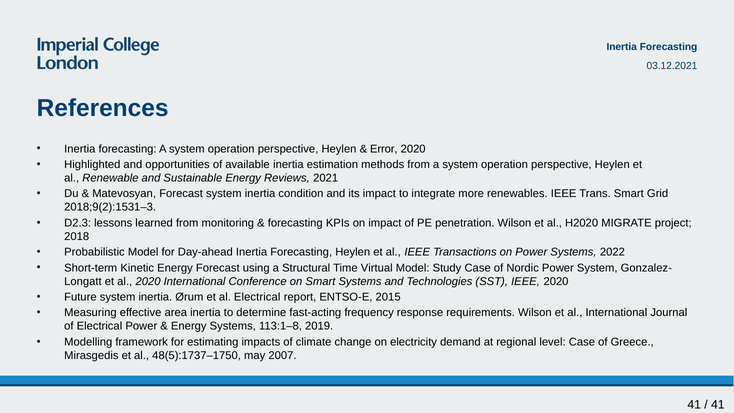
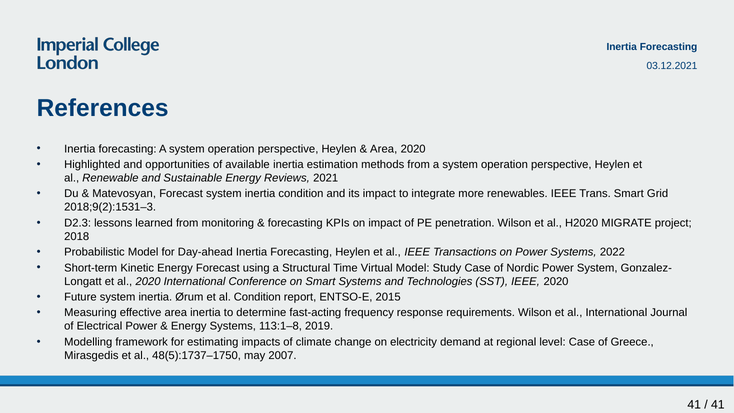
Error: Error -> Area (384, 149)
al Electrical: Electrical -> Condition (257, 297)
